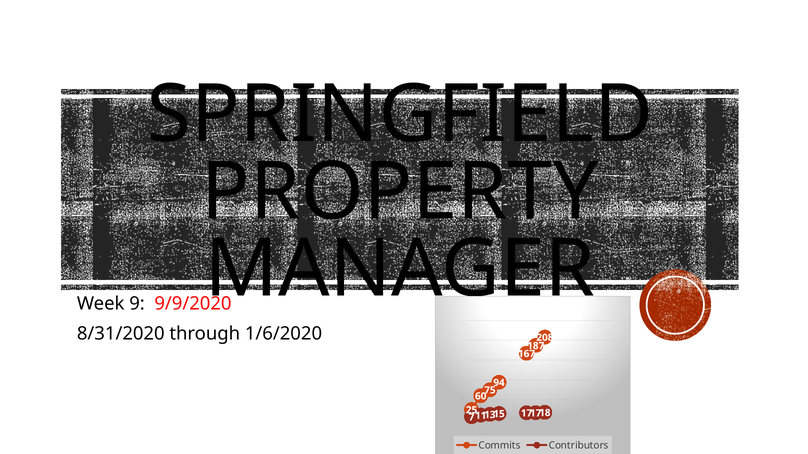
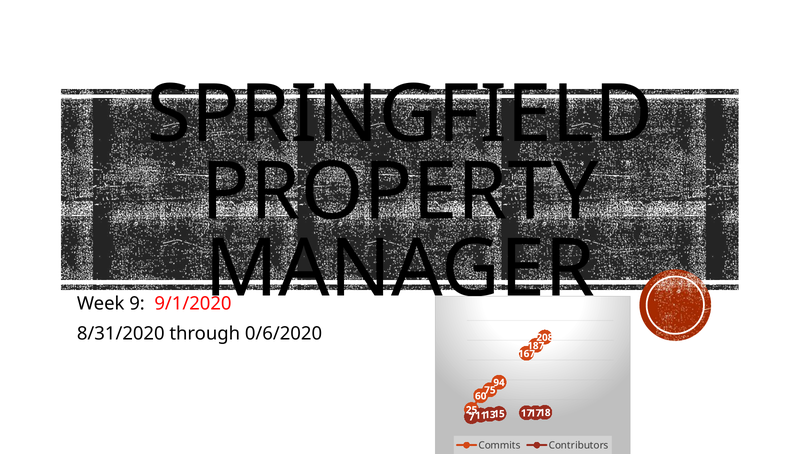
9/9/2020: 9/9/2020 -> 9/1/2020 (193, 304)
1/6/2020: 1/6/2020 -> 0/6/2020 (283, 334)
